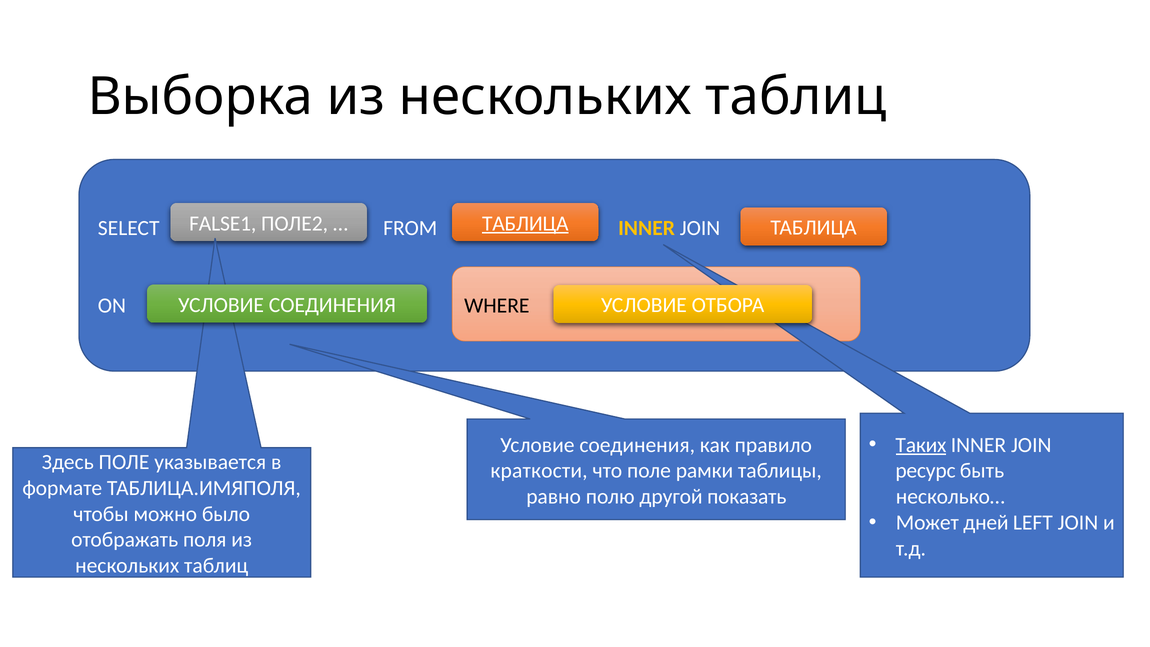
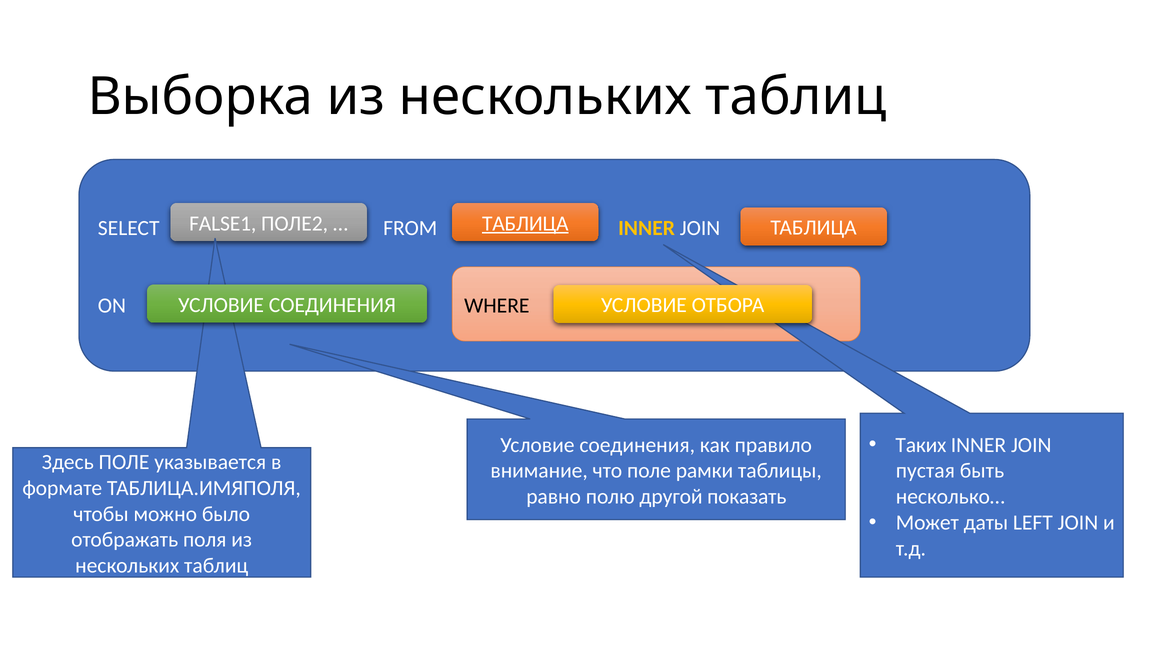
Таких underline: present -> none (921, 445)
краткости: краткости -> внимание (539, 471)
ресурс: ресурс -> пустая (925, 471)
дней: дней -> даты (986, 522)
